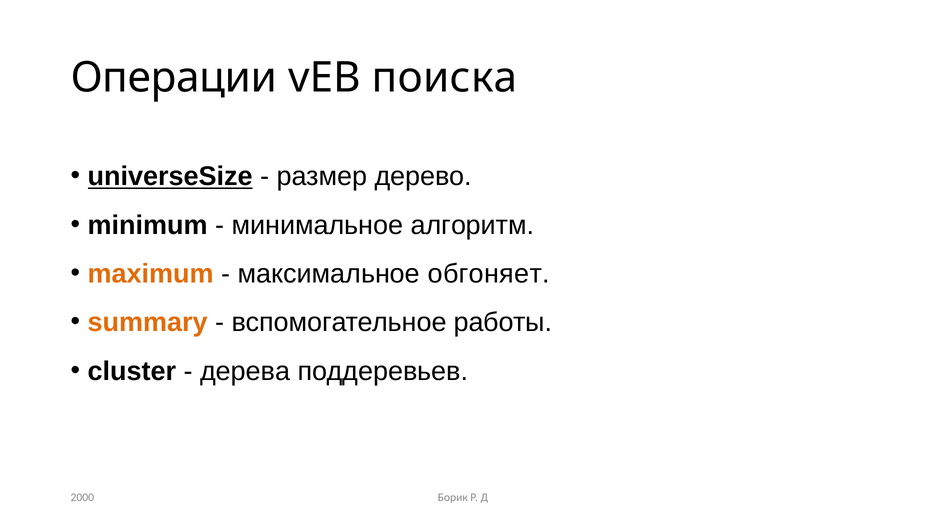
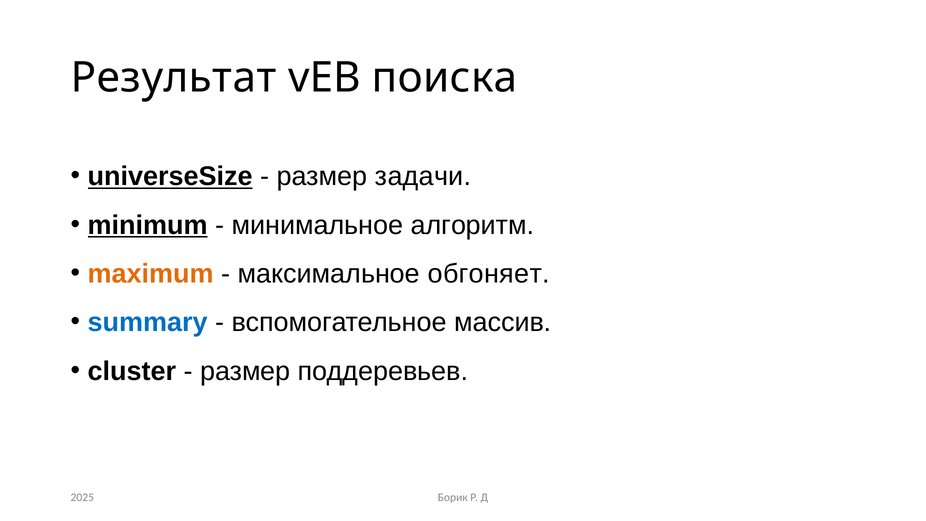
Операции: Операции -> Результат (173, 78)
дерево: дерево -> задачи (423, 176)
minimum underline: none -> present (148, 225)
summary colour: orange -> blue (148, 322)
работы: работы -> массив (503, 322)
дерева: дерева -> размер (245, 371)
2000: 2000 -> 2025 (82, 497)
